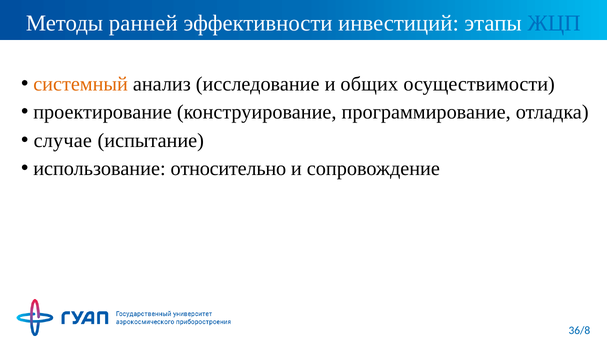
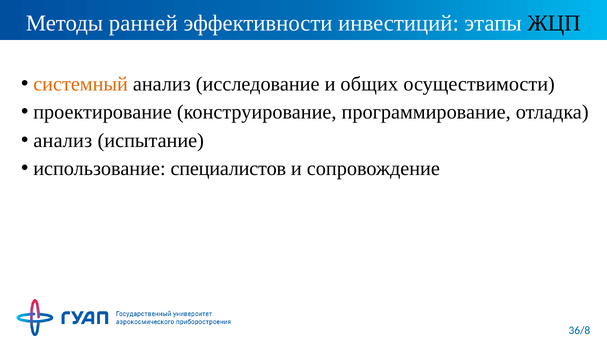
ЖЦП colour: blue -> black (554, 23)
случае: случае -> анализ (63, 141)
относительно: относительно -> специалистов (228, 169)
